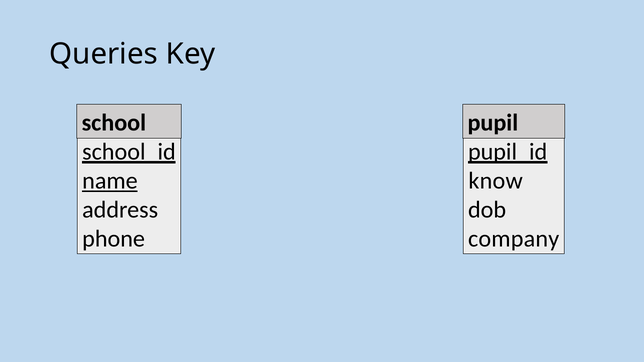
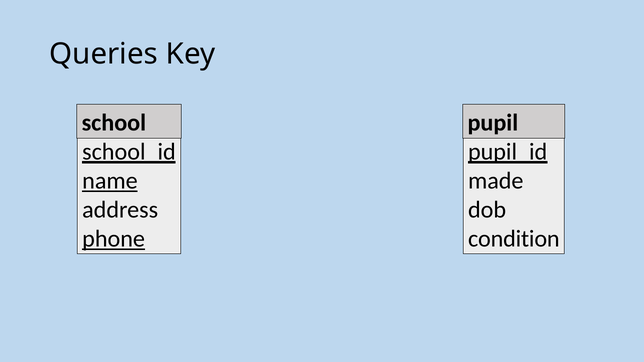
know: know -> made (496, 181)
phone underline: none -> present (114, 239)
company: company -> condition (514, 239)
